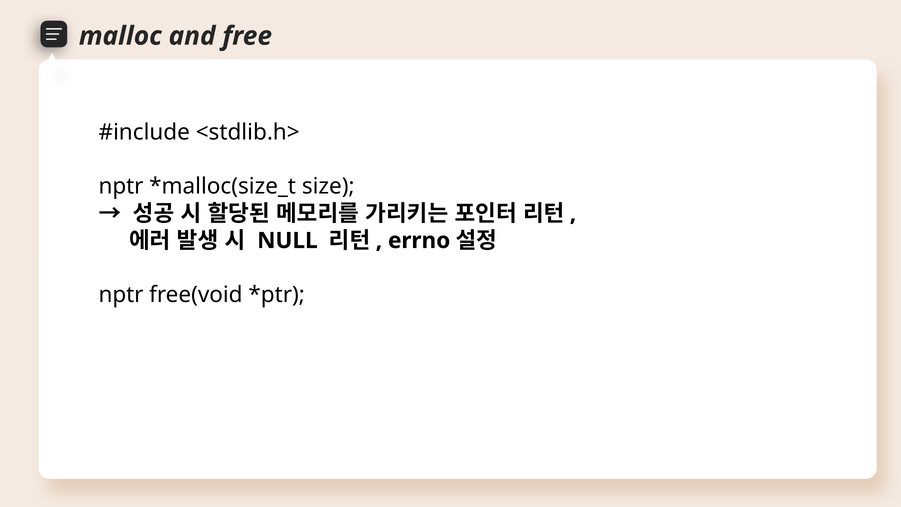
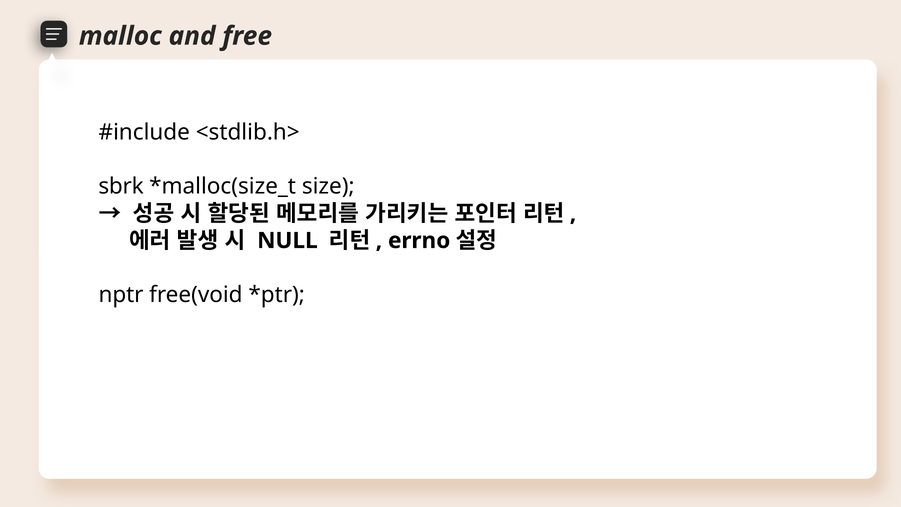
nptr: nptr -> sbrk (121, 186)
